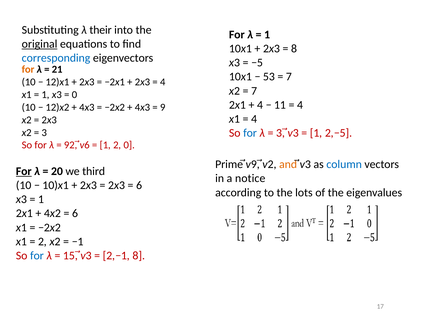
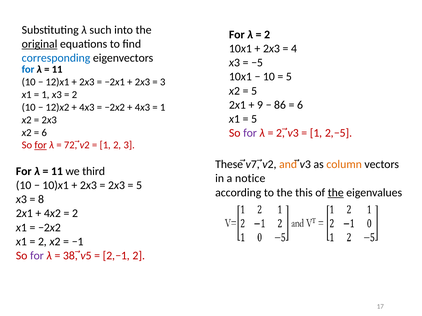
their: their -> such (100, 30)
1: 1 -> 2 (267, 35)
8: 8 -> 4 (294, 49)
for colour: orange -> blue (28, 69)
21: 21 -> 11 (57, 69)
53: 53 -> 10 (269, 77)
7: 7 -> 5 (289, 77)
4: 4 -> 3 (163, 82)
7: 7 -> 5 (254, 91)
0: 0 -> 2 (74, 95)
4: 4 -> 9 (260, 105)
11: 11 -> 86 (280, 105)
4: 4 -> 6 (300, 105)
9: 9 -> 1 (163, 107)
4: 4 -> 5 (254, 119)
3: 3 -> 6 (44, 133)
for colour: blue -> purple (250, 133)
3: 3 -> 2 (280, 133)
for underline: none -> present (41, 145)
92: 92 -> 72 (71, 145)
6: 6 -> 2 (87, 145)
2 0: 0 -> 3 (129, 145)
Prime: Prime -> These (229, 165)
9: 9 -> 7 (255, 165)
column colour: blue -> orange (344, 165)
For underline: present -> none (24, 172)
20: 20 -> 11 (57, 172)
6: 6 -> 5 (139, 186)
lots: lots -> this (304, 193)
the underline: none -> present (336, 193)
1: 1 -> 8 (41, 200)
6: 6 -> 2 (75, 214)
for colour: blue -> purple (37, 256)
15: 15 -> 38 (70, 256)
3: 3 -> 5 (89, 256)
2,−1 8: 8 -> 2 (139, 256)
